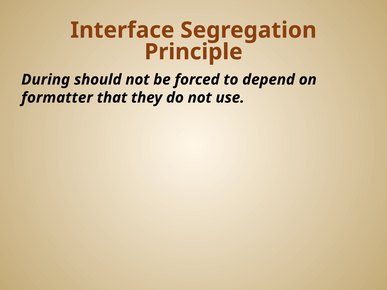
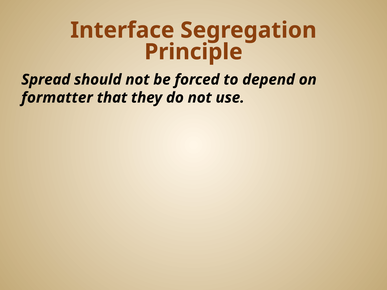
During: During -> Spread (46, 80)
